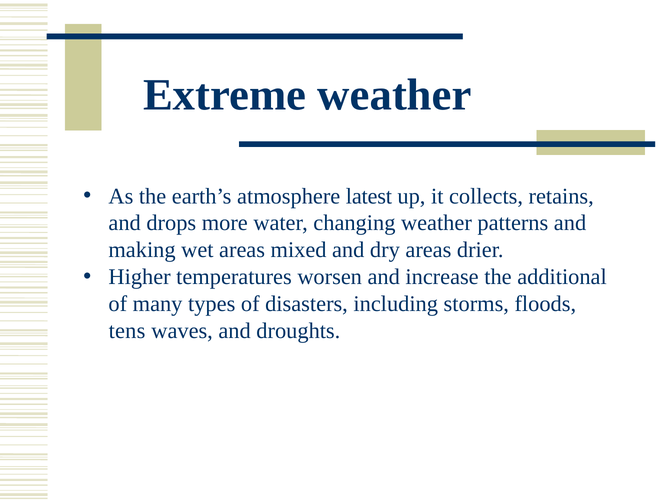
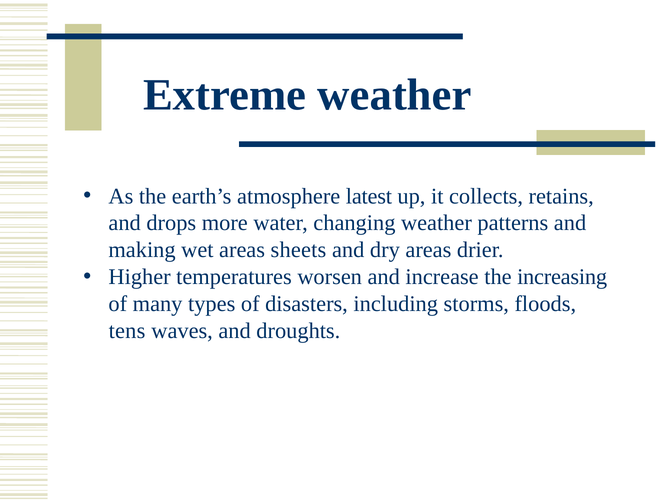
mixed: mixed -> sheets (298, 250)
additional: additional -> increasing (562, 277)
